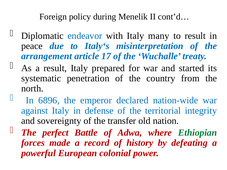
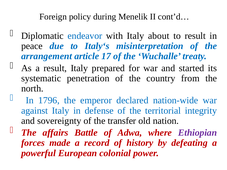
many: many -> about (159, 36)
6896: 6896 -> 1796 (49, 101)
perfect: perfect -> affairs (55, 133)
Ethiopian colour: green -> purple (198, 133)
